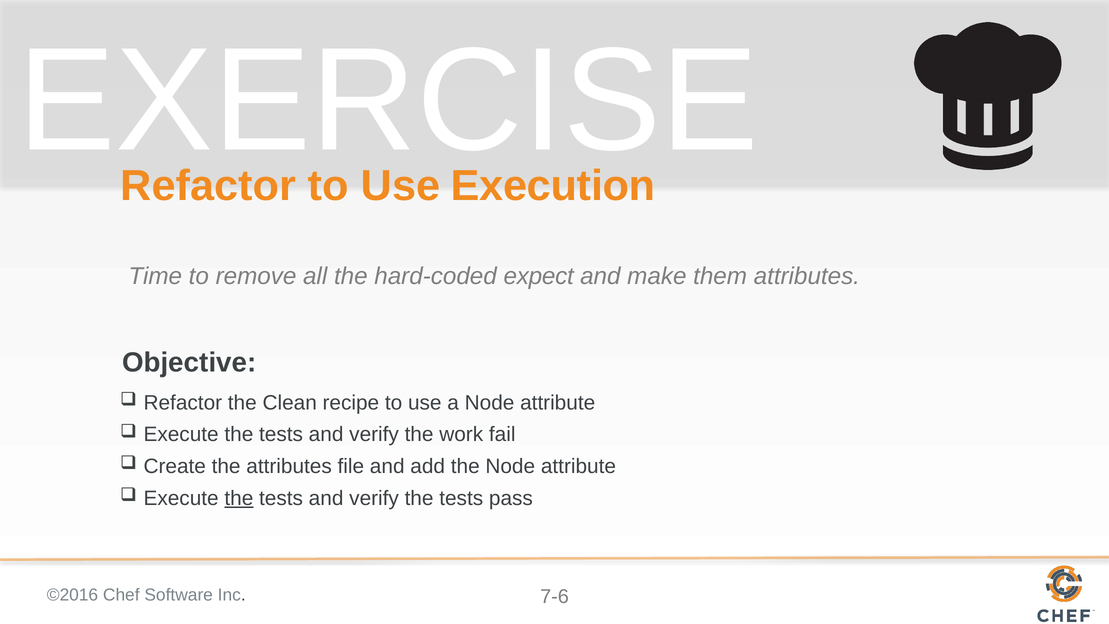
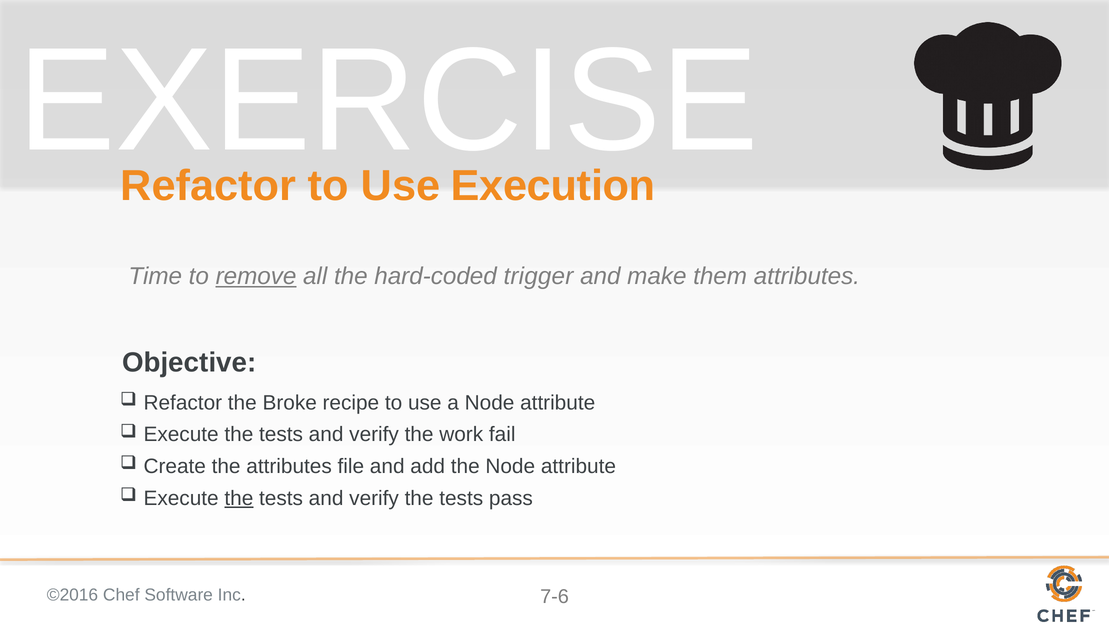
remove underline: none -> present (256, 276)
expect: expect -> trigger (538, 276)
Clean: Clean -> Broke (290, 403)
